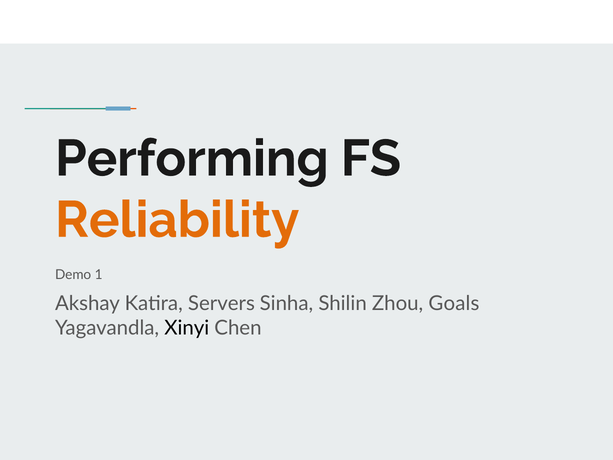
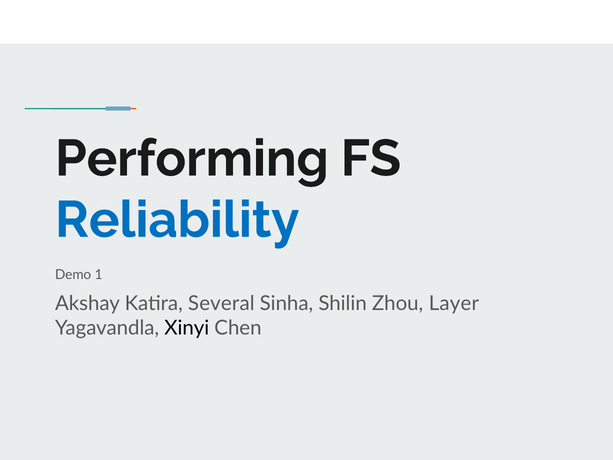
Reliability colour: orange -> blue (177, 220)
Servers: Servers -> Several (221, 303)
Goals: Goals -> Layer (454, 303)
